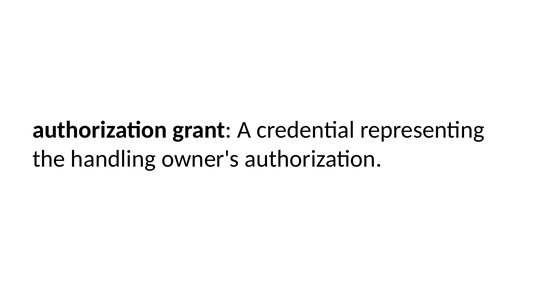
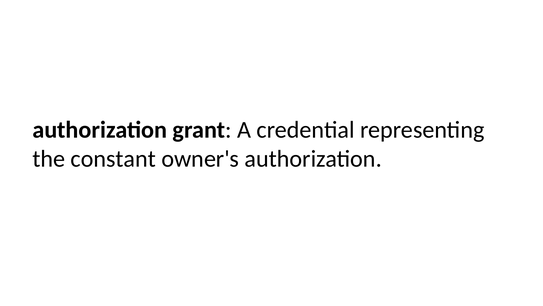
handling: handling -> constant (113, 159)
